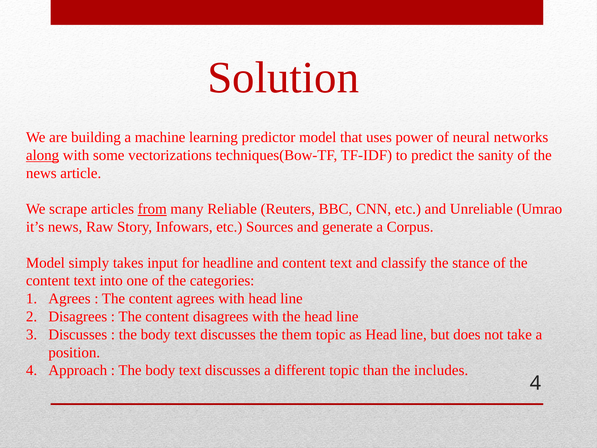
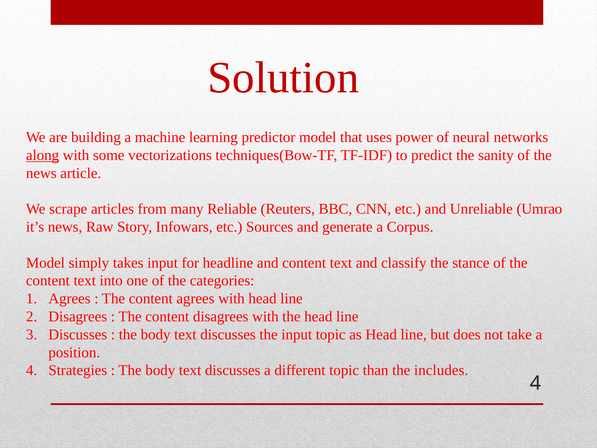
from underline: present -> none (152, 209)
the them: them -> input (297, 334)
Approach: Approach -> Strategies (78, 370)
